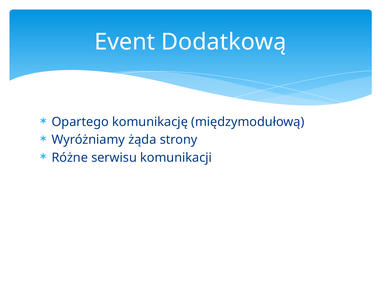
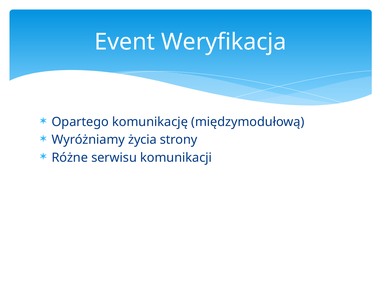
Dodatkową: Dodatkową -> Weryfikacja (224, 42)
żąda: żąda -> życia (142, 140)
